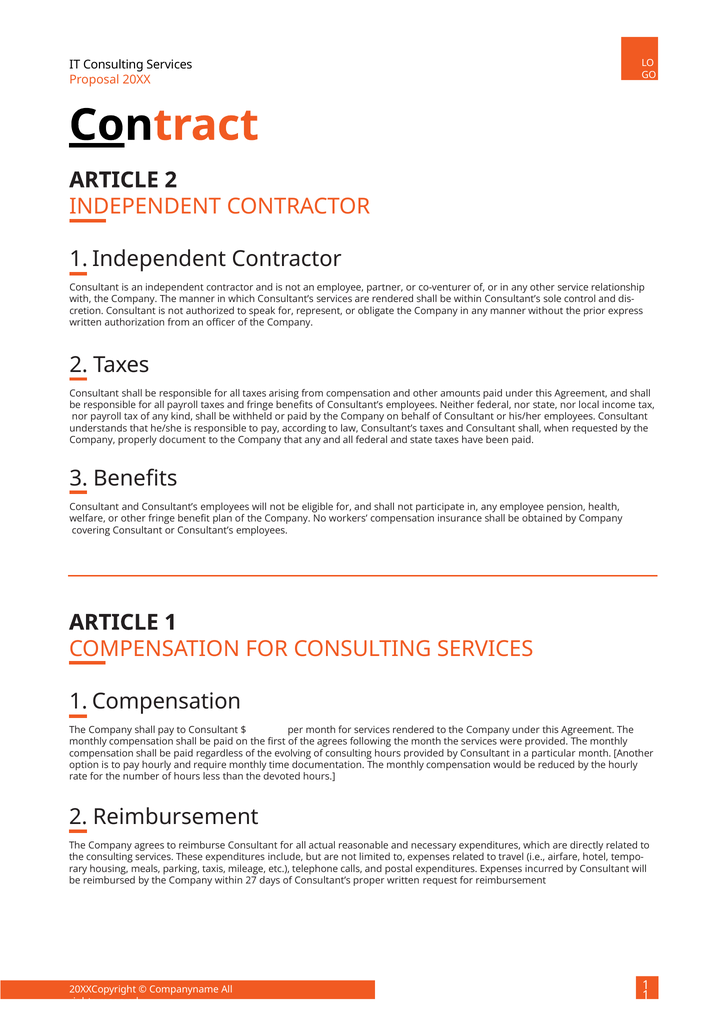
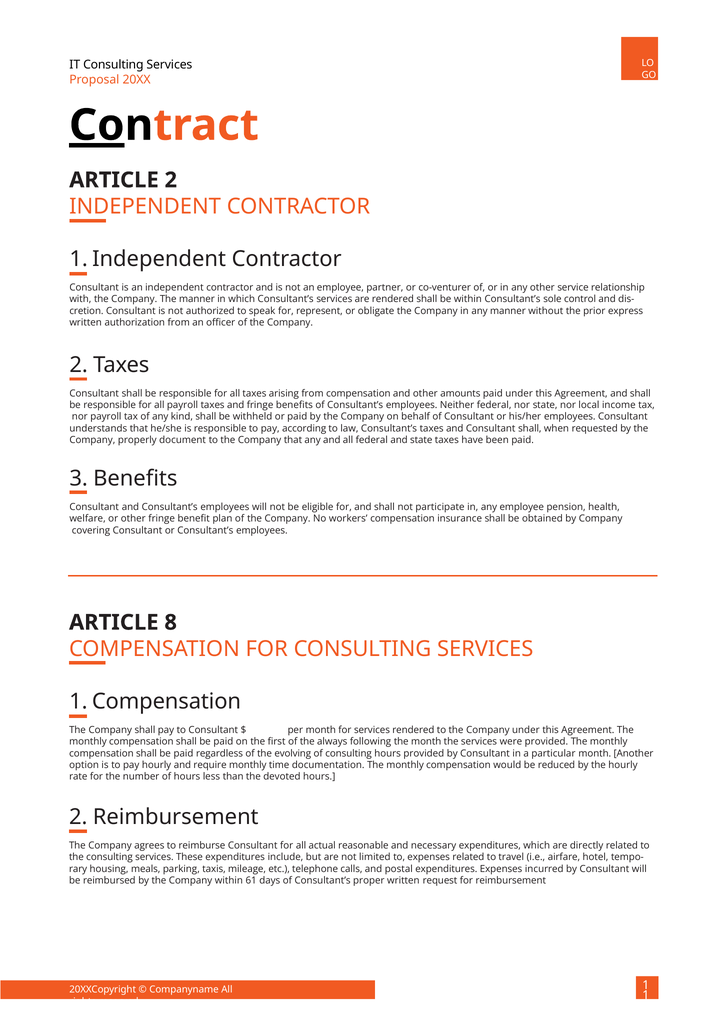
ARTICLE 1: 1 -> 8 (171, 622)
the agrees: agrees -> always (332, 742)
27: 27 -> 61 (251, 880)
